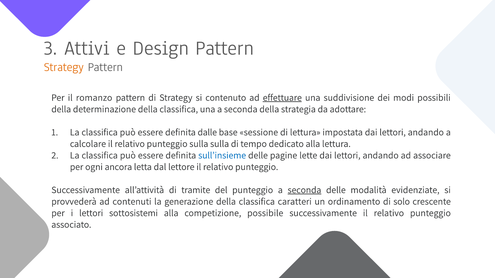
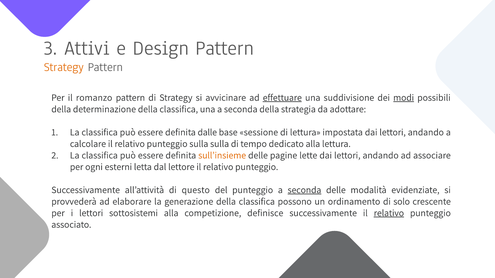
contenuto: contenuto -> avvicinare (226, 98)
modi underline: none -> present (404, 98)
sull’insieme colour: blue -> orange (222, 156)
ancora: ancora -> esterni (118, 167)
tramite: tramite -> questo (196, 190)
contenuti: contenuti -> elaborare (132, 202)
caratteri: caratteri -> possono (295, 202)
possibile: possibile -> definisce (265, 213)
relativo underline: none -> present (389, 213)
